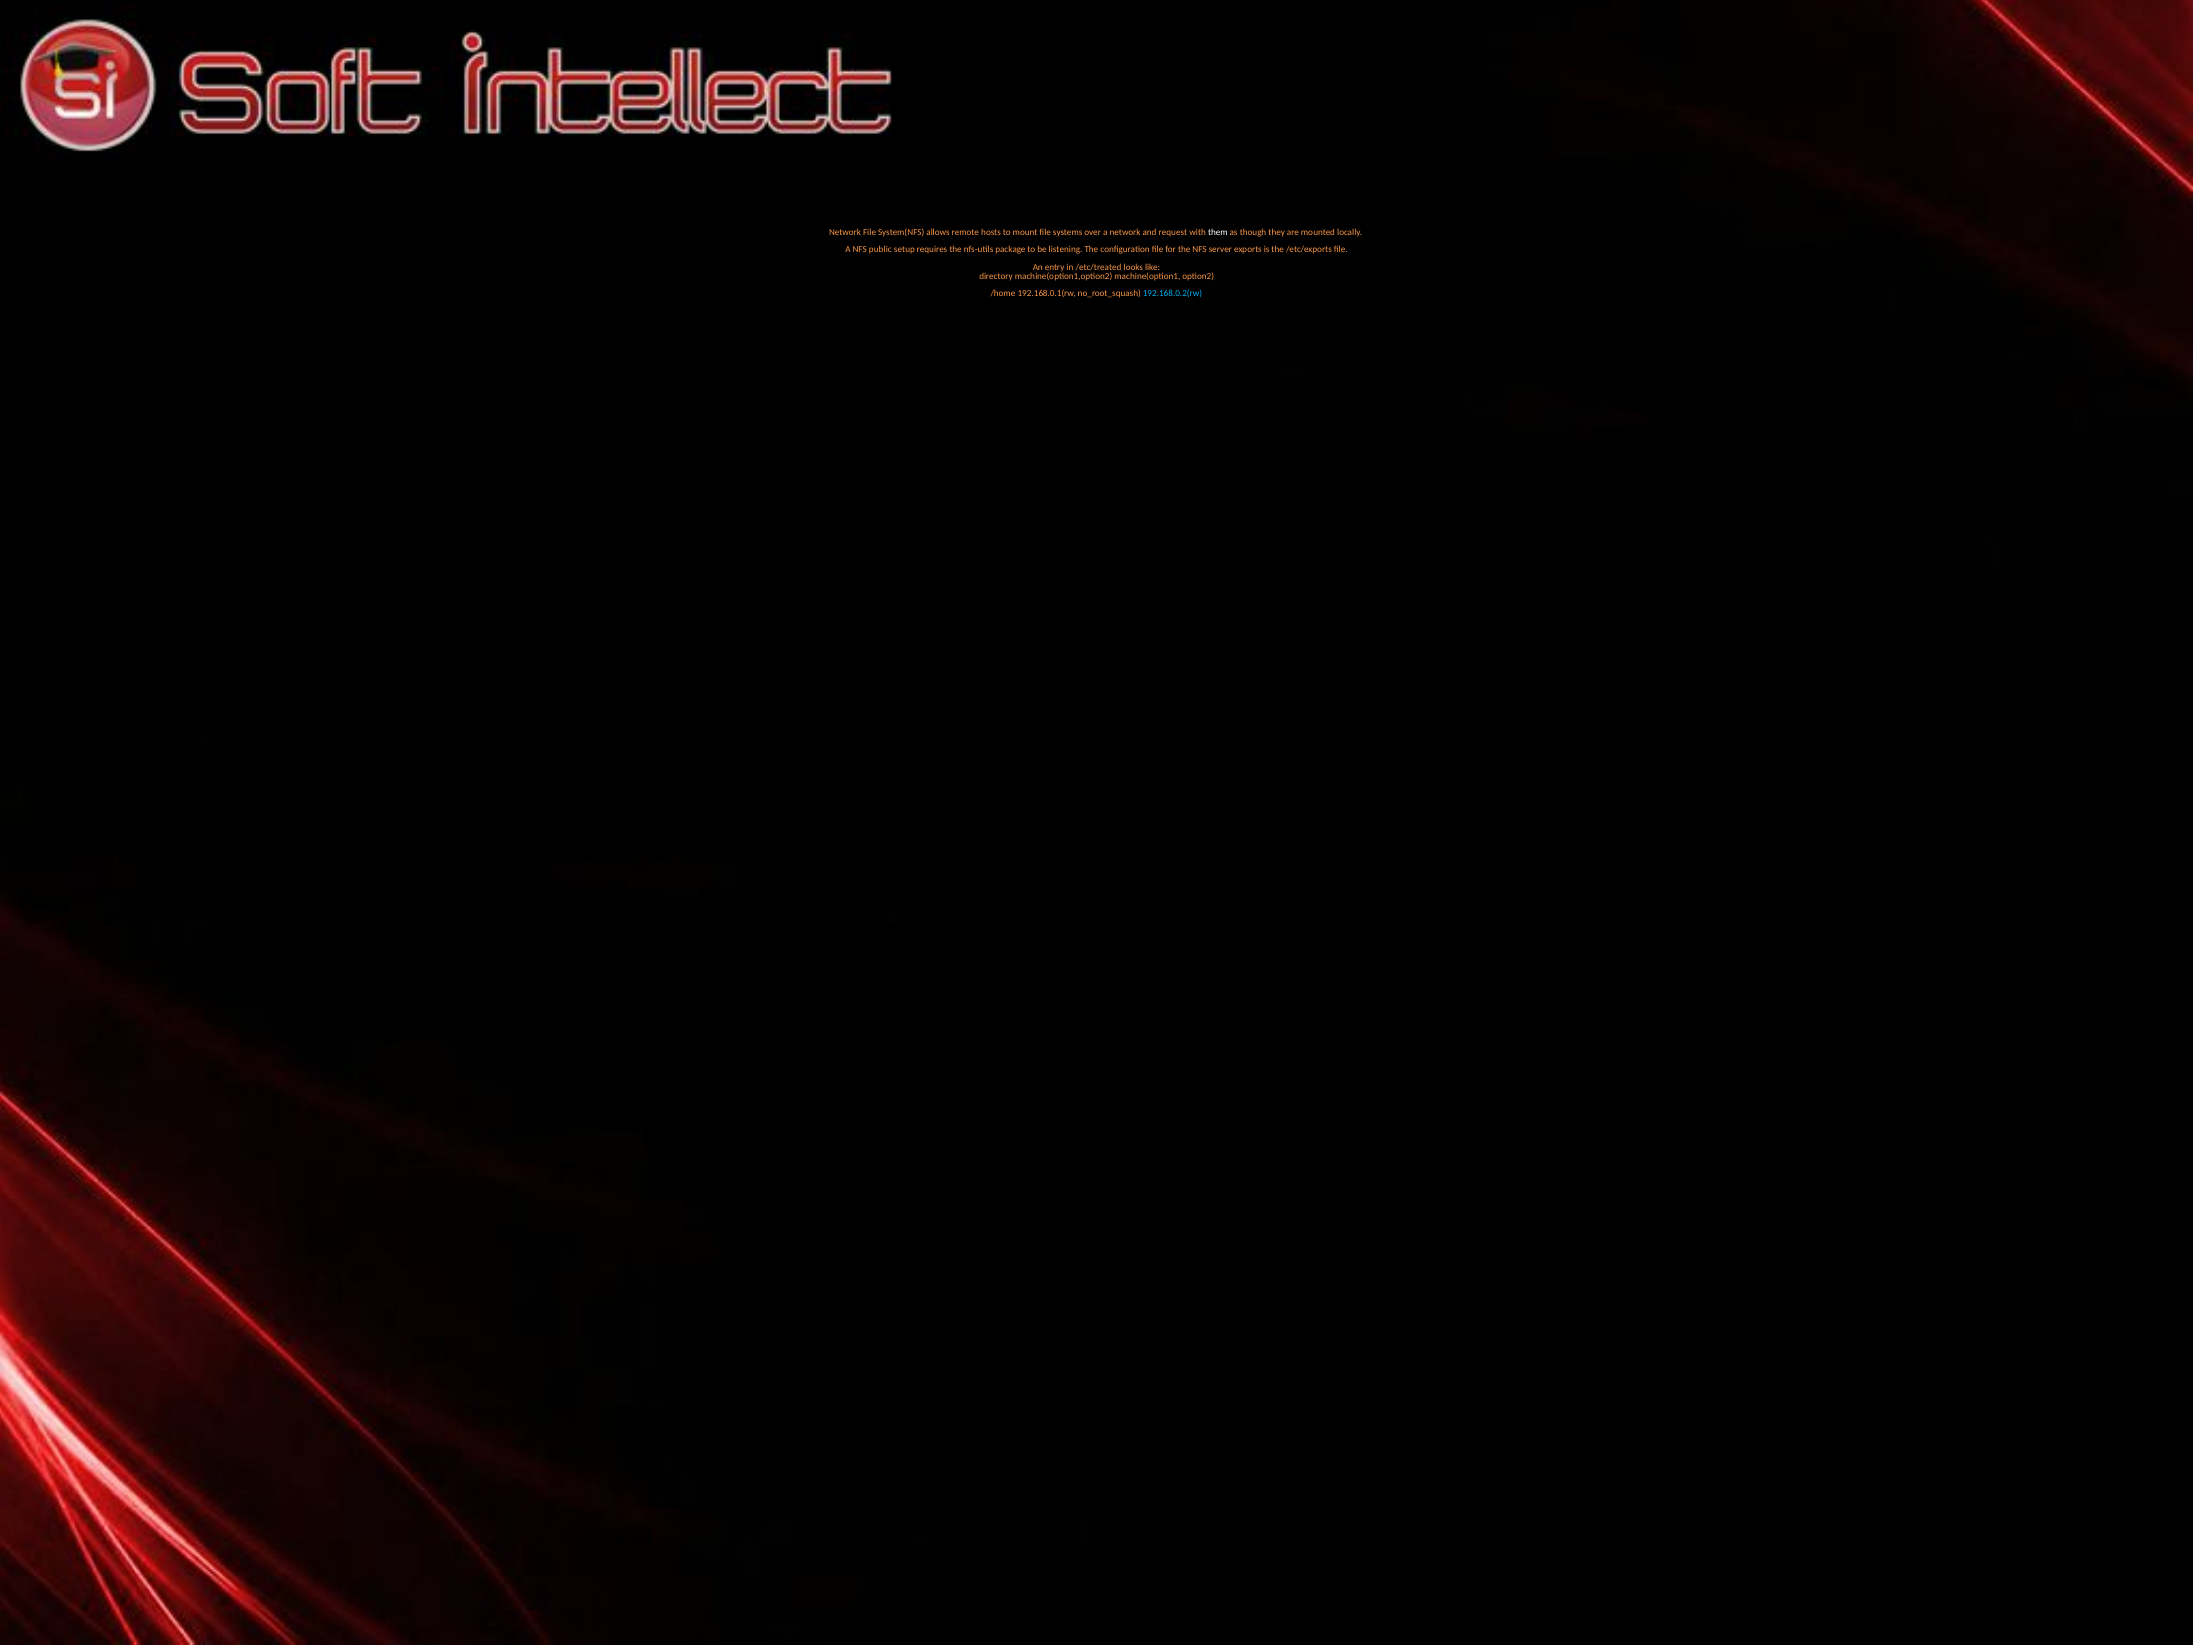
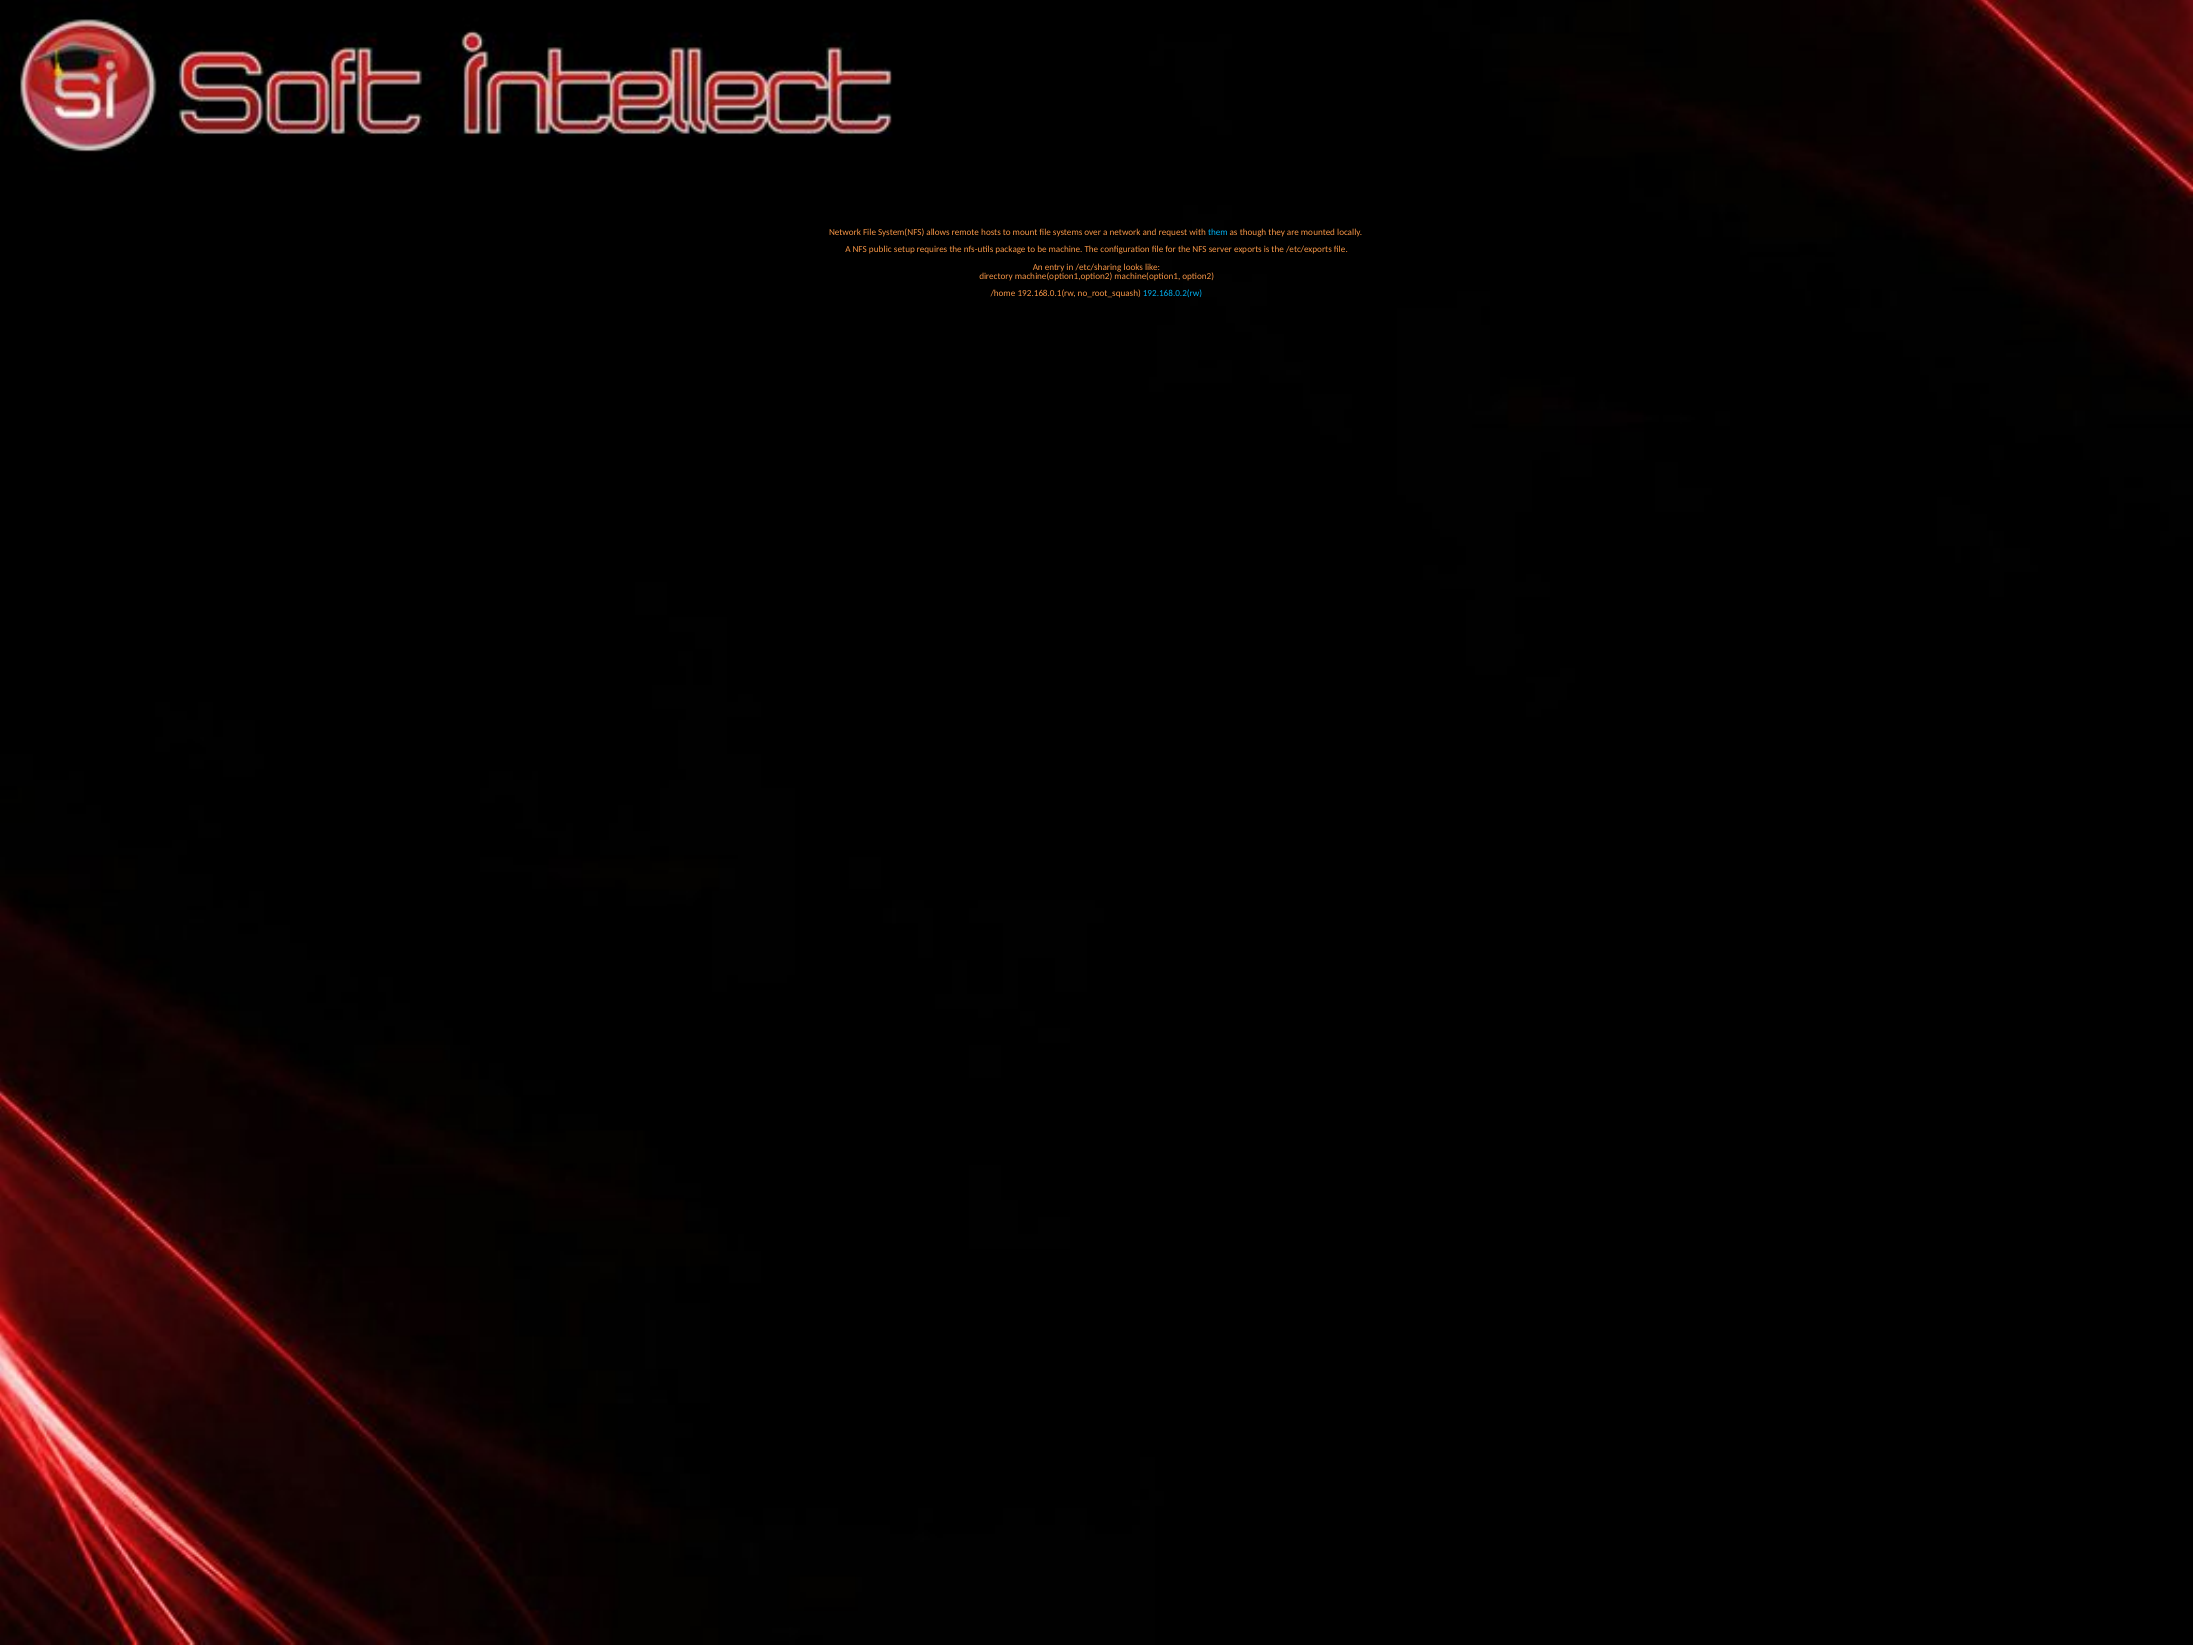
them colour: white -> light blue (1218, 232)
listening: listening -> machine (1066, 250)
/etc/treated: /etc/treated -> /etc/sharing (1098, 267)
